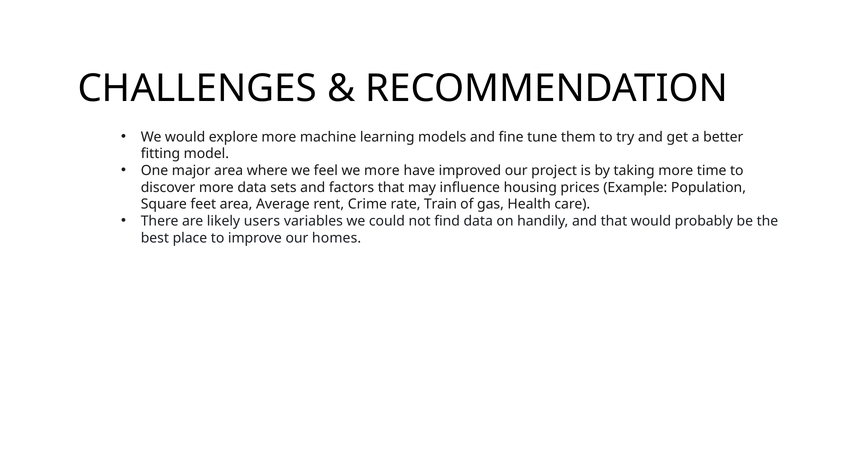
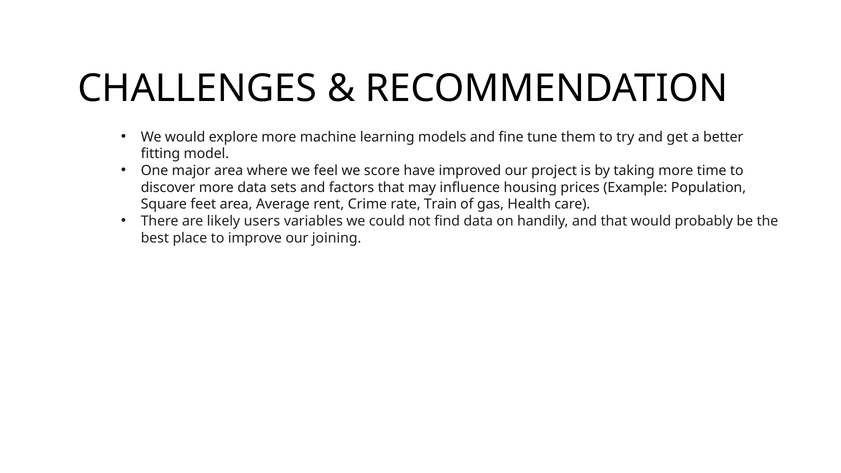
we more: more -> score (382, 171)
homes: homes -> joining (337, 238)
